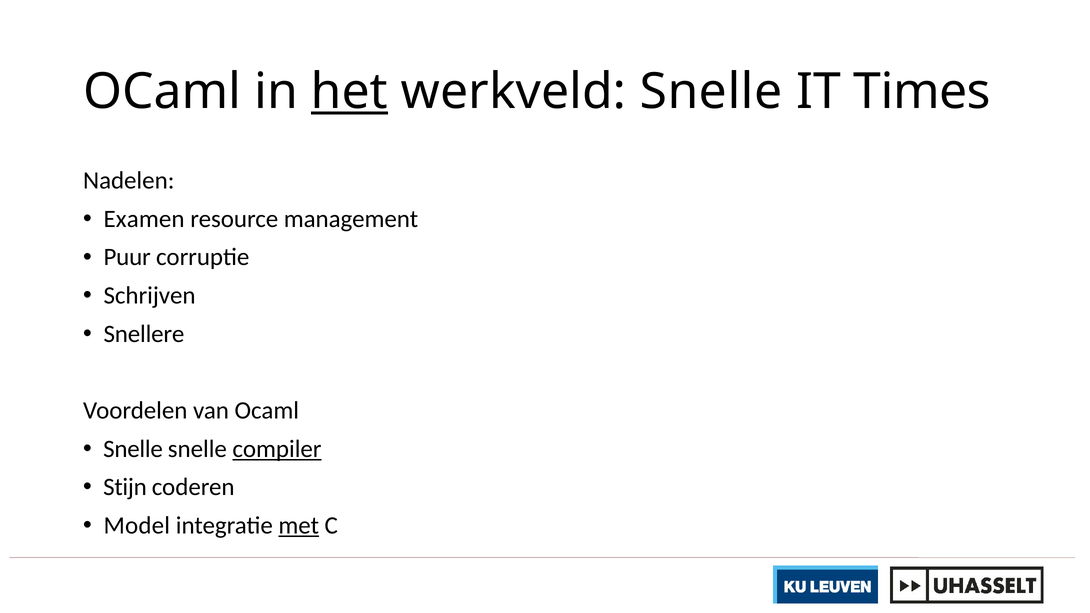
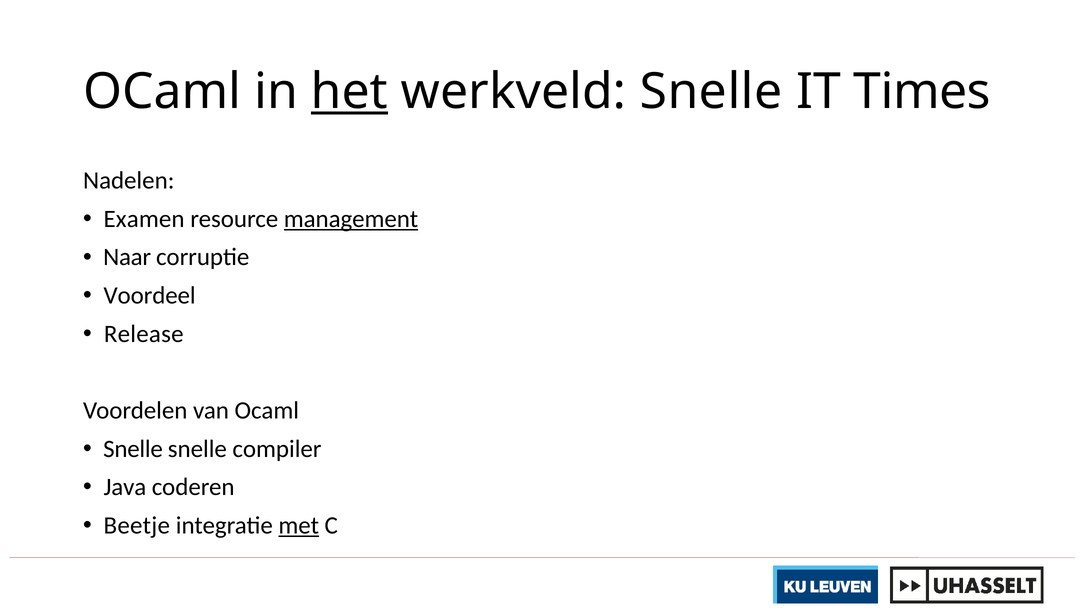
management underline: none -> present (351, 219)
Puur: Puur -> Naar (127, 257)
Schrijven: Schrijven -> Voordeel (150, 296)
Snellere: Snellere -> Release (144, 334)
compiler underline: present -> none (277, 449)
Stijn: Stijn -> Java (125, 487)
Model: Model -> Beetje (137, 526)
